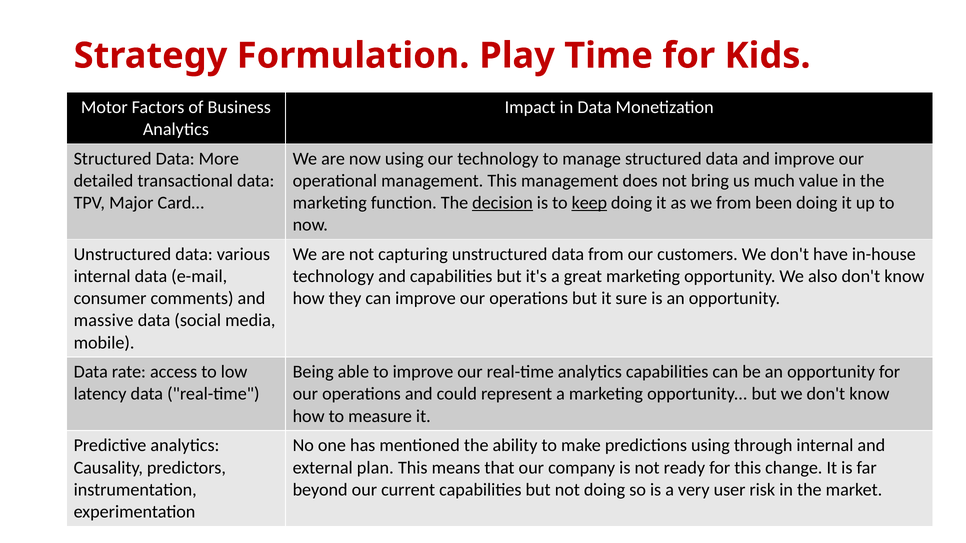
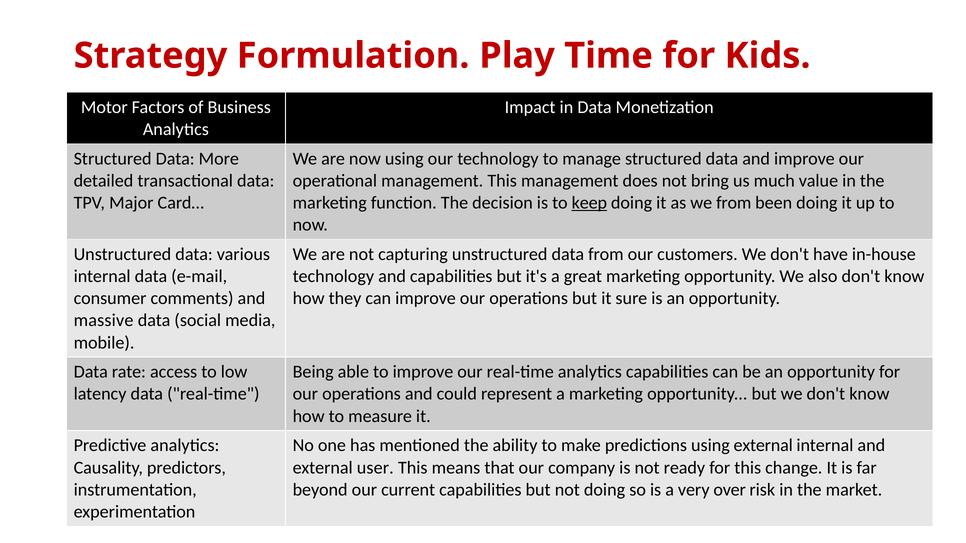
decision underline: present -> none (503, 203)
using through: through -> external (763, 446)
plan: plan -> user (375, 468)
user: user -> over (730, 490)
